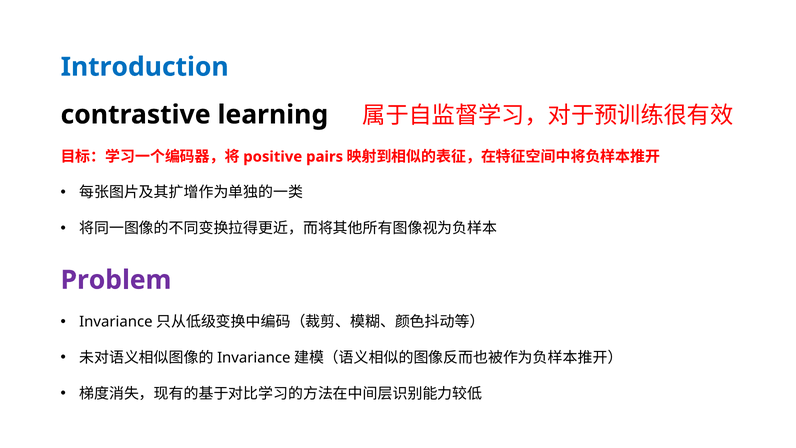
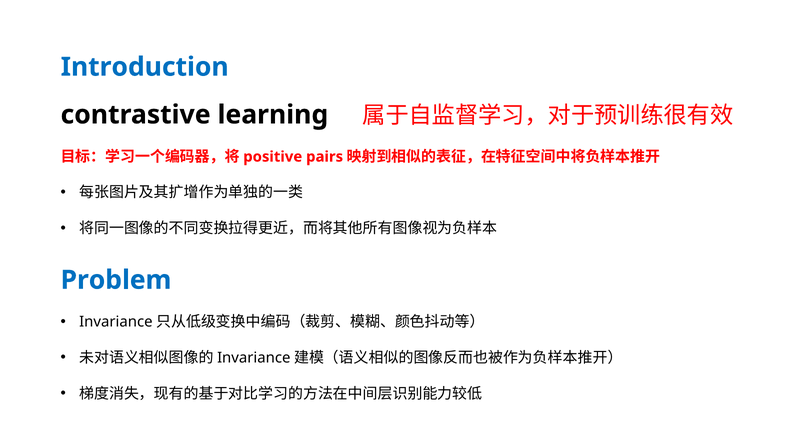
Problem colour: purple -> blue (116, 280)
